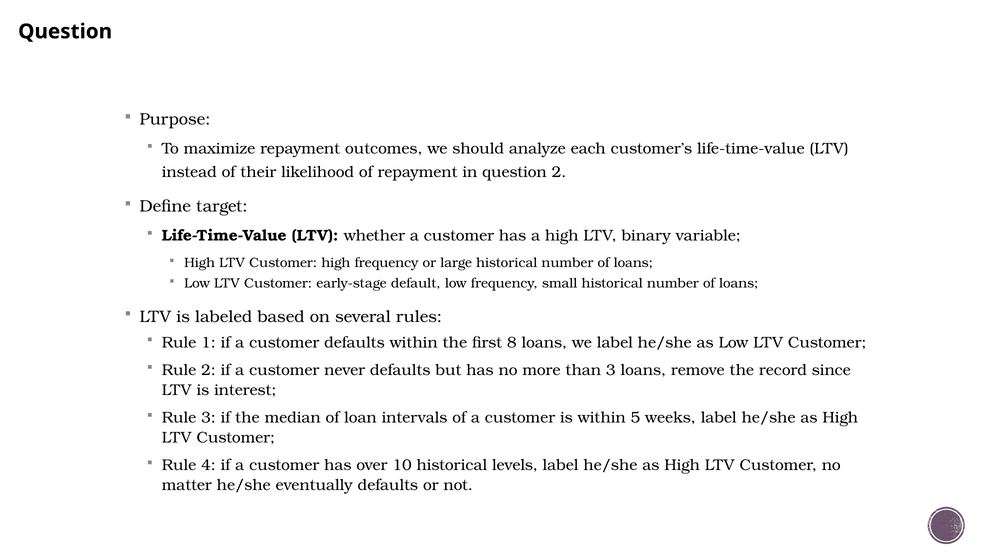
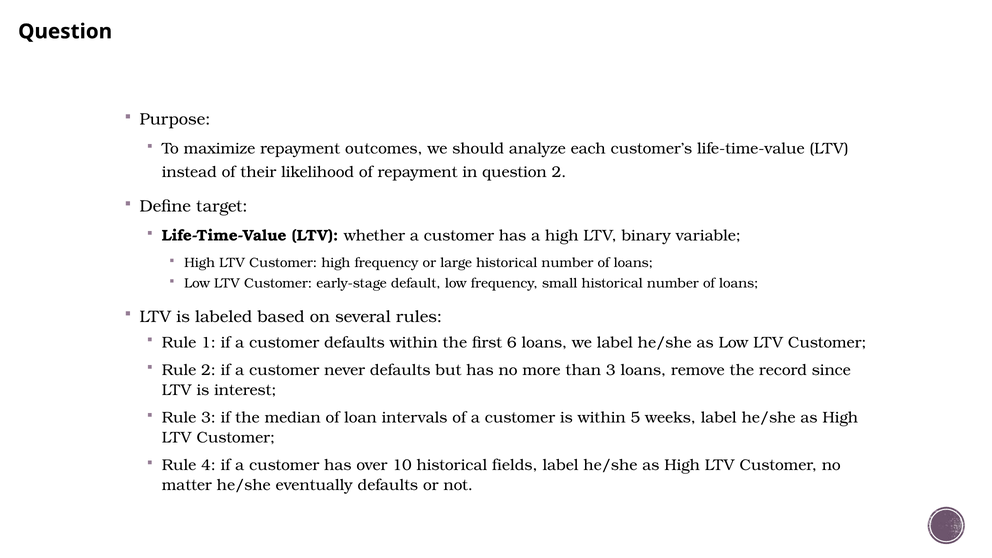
8: 8 -> 6 (512, 343)
levels: levels -> fields (515, 465)
